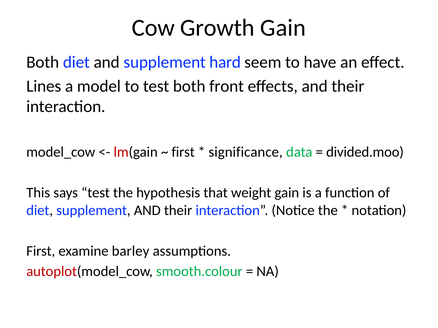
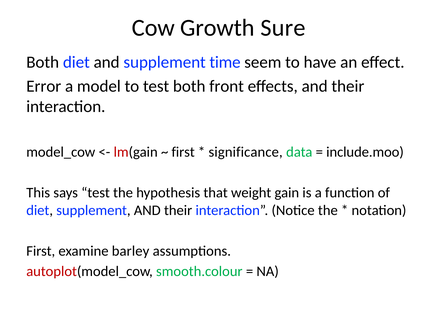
Growth Gain: Gain -> Sure (283, 28)
hard: hard -> time (225, 62)
Lines: Lines -> Error (44, 86)
divided.moo: divided.moo -> include.moo (365, 152)
